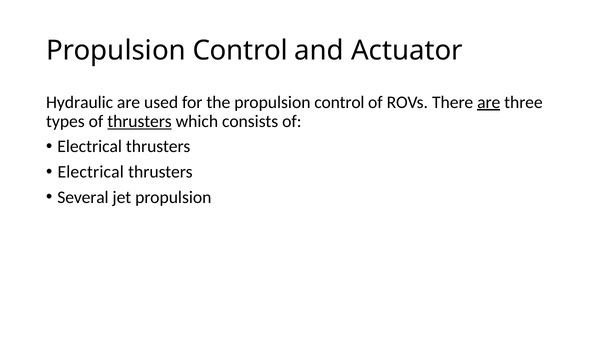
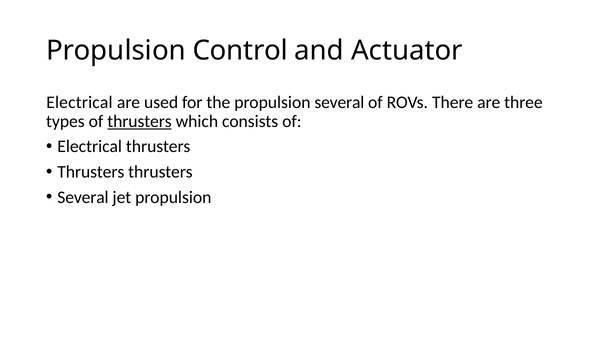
Hydraulic: Hydraulic -> Electrical (79, 102)
the propulsion control: control -> several (339, 102)
are underline: present -> none (489, 102)
Electrical: Electrical -> Thrusters (91, 172)
